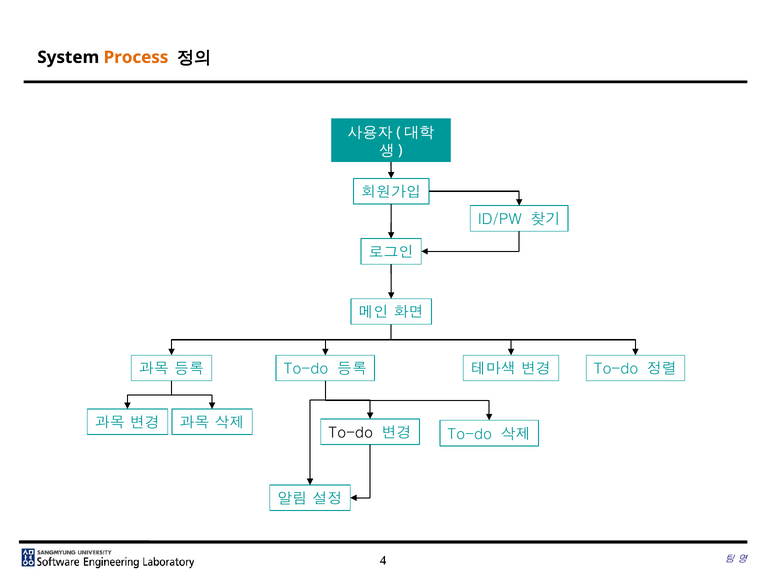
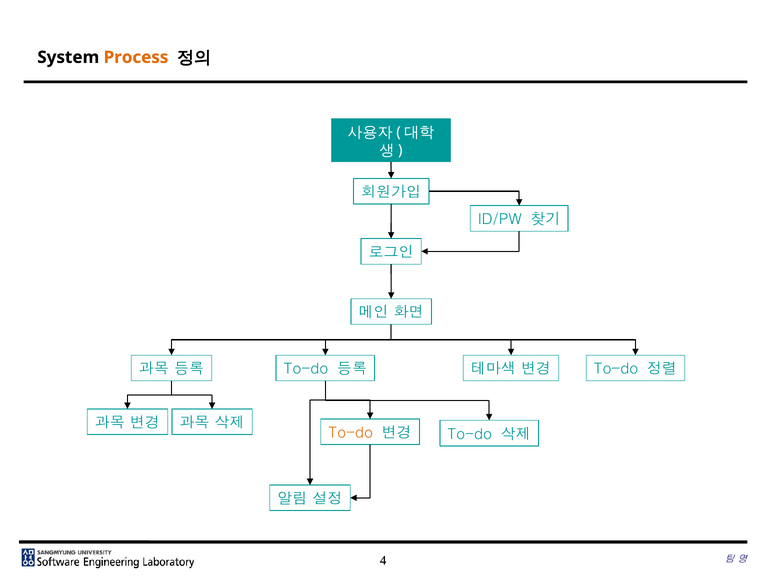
To-do colour: black -> orange (351, 432)
